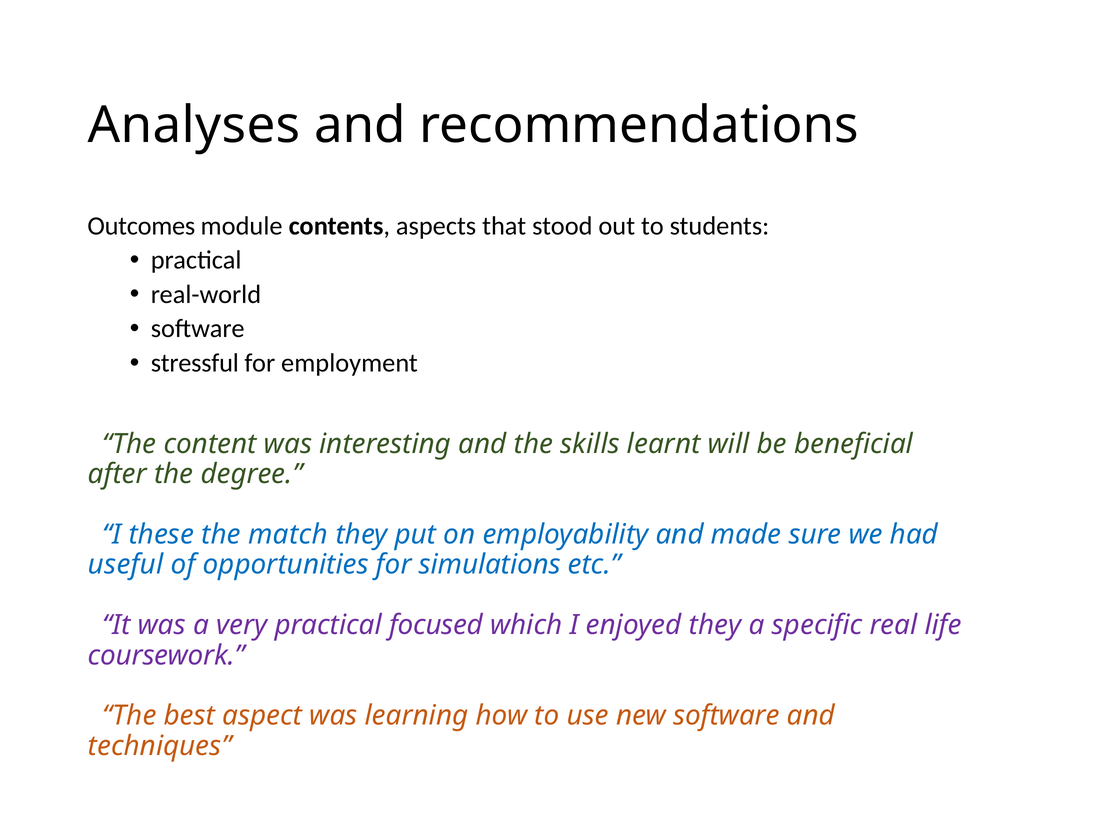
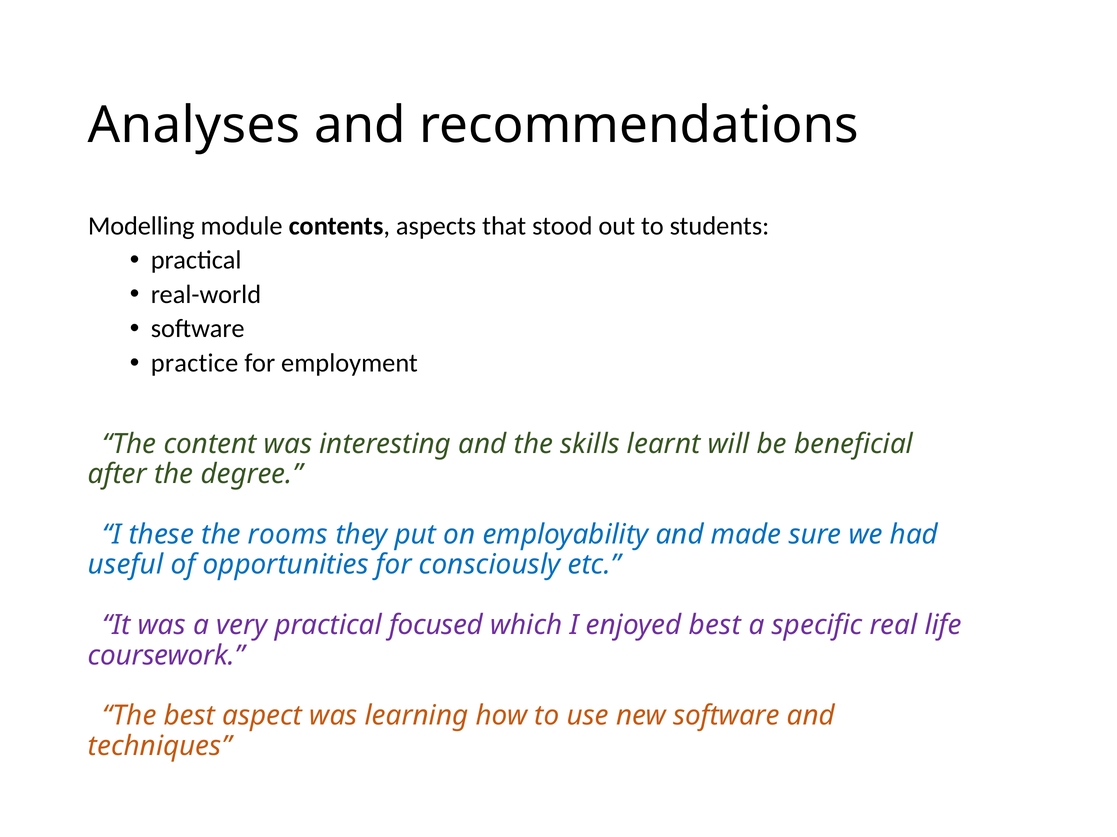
Outcomes: Outcomes -> Modelling (141, 226)
stressful: stressful -> practice (195, 363)
match: match -> rooms (288, 535)
simulations: simulations -> consciously (490, 565)
enjoyed they: they -> best (715, 626)
